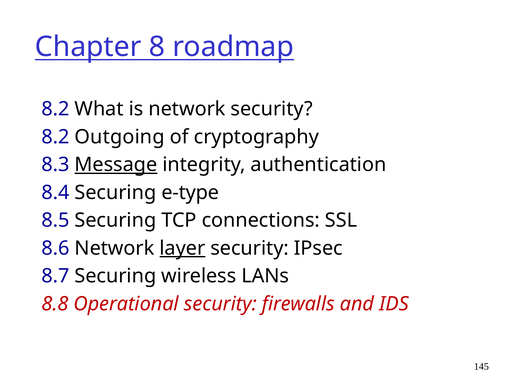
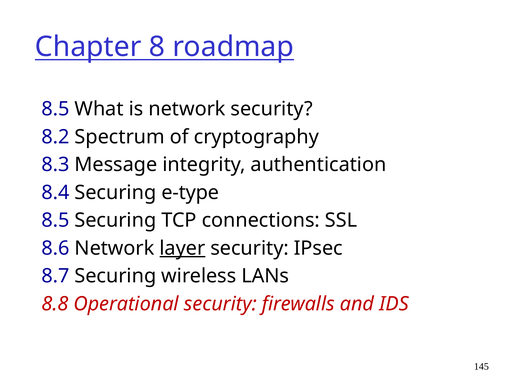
8.2: 8.2 -> 8.5 (55, 109)
Outgoing: Outgoing -> Spectrum (120, 137)
Message underline: present -> none (116, 165)
